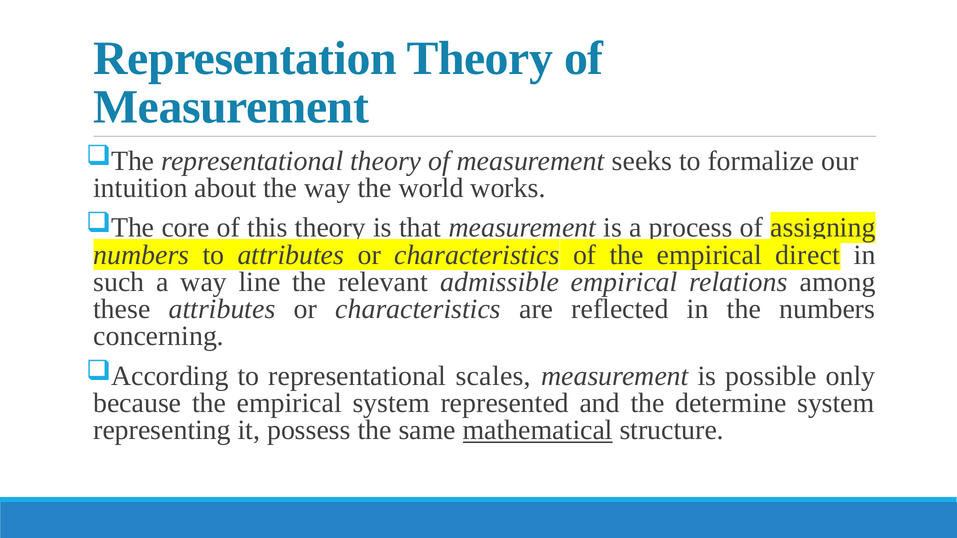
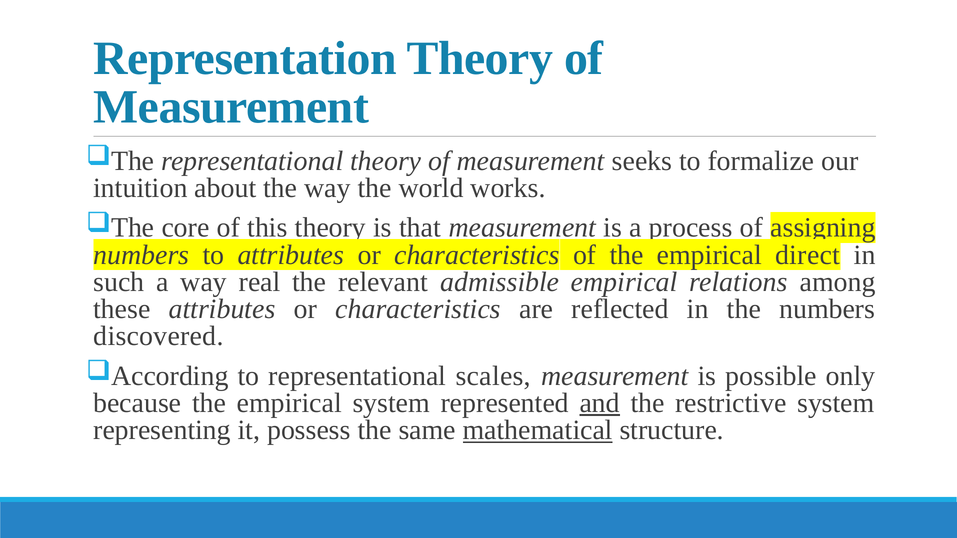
line: line -> real (260, 282)
concerning: concerning -> discovered (158, 336)
and underline: none -> present (600, 403)
determine: determine -> restrictive (731, 403)
